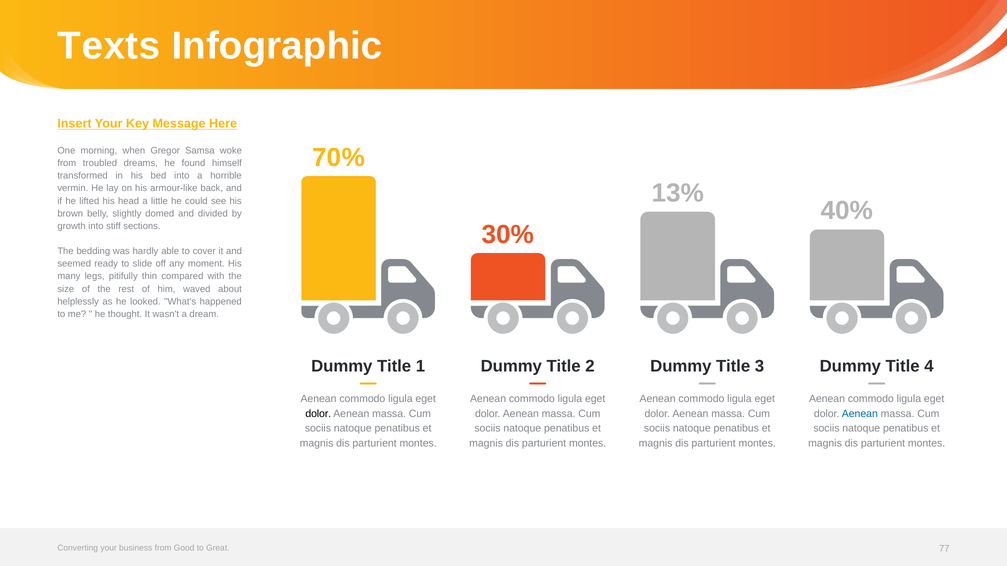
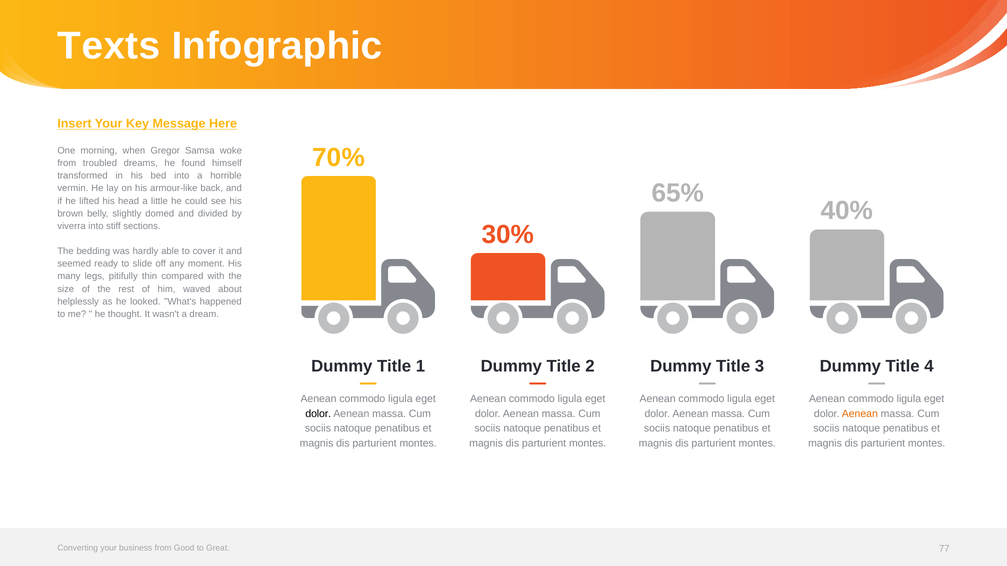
13%: 13% -> 65% (678, 193)
growth: growth -> viverra (72, 226)
Aenean colour: blue -> orange (860, 414)
